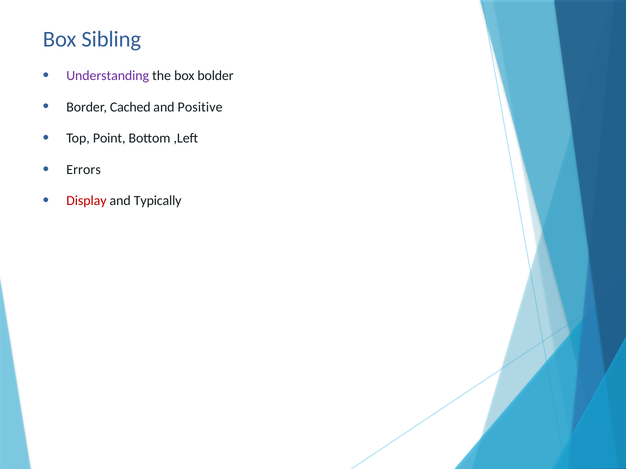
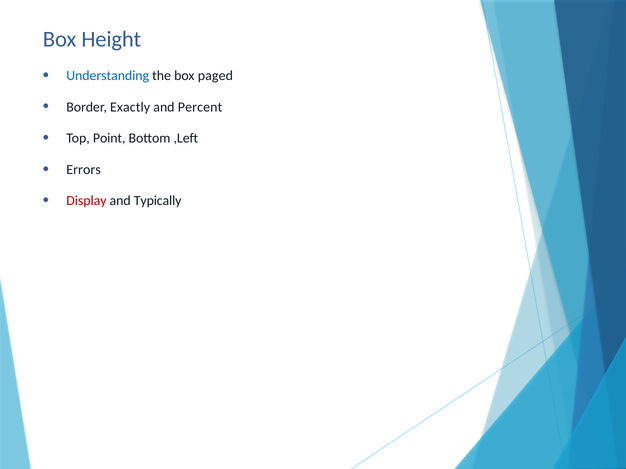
Sibling: Sibling -> Height (111, 39)
Understanding colour: purple -> blue (108, 76)
bolder: bolder -> paged (215, 76)
Cached: Cached -> Exactly (130, 107)
Positive: Positive -> Percent (200, 107)
